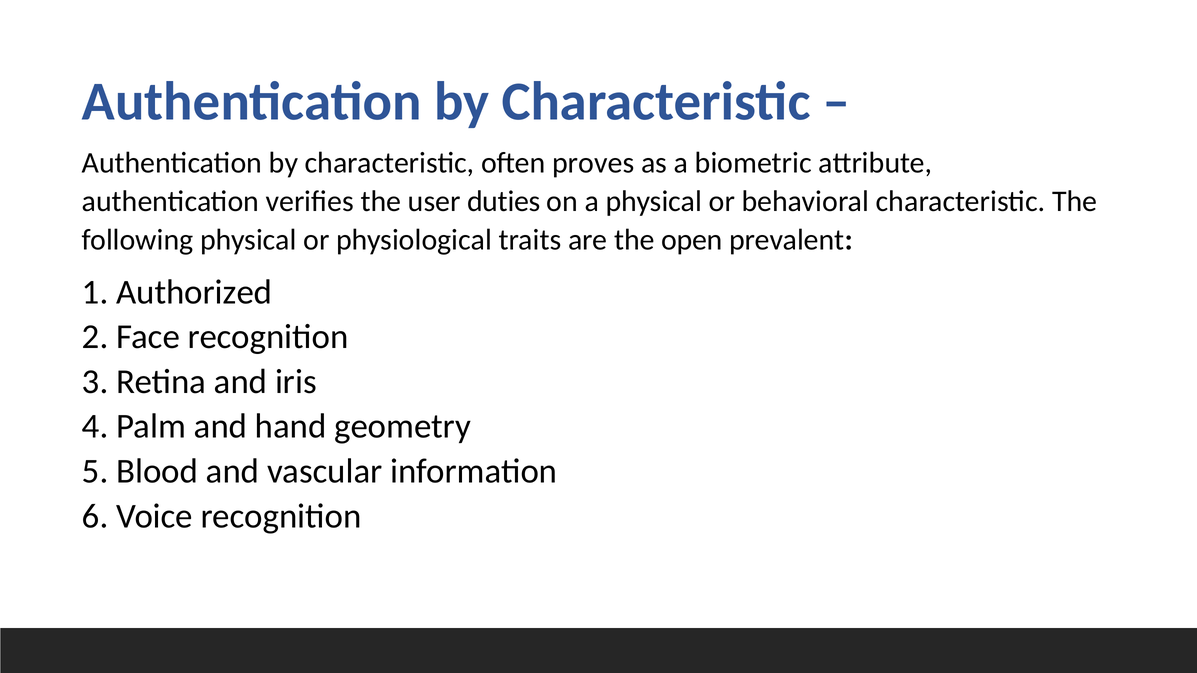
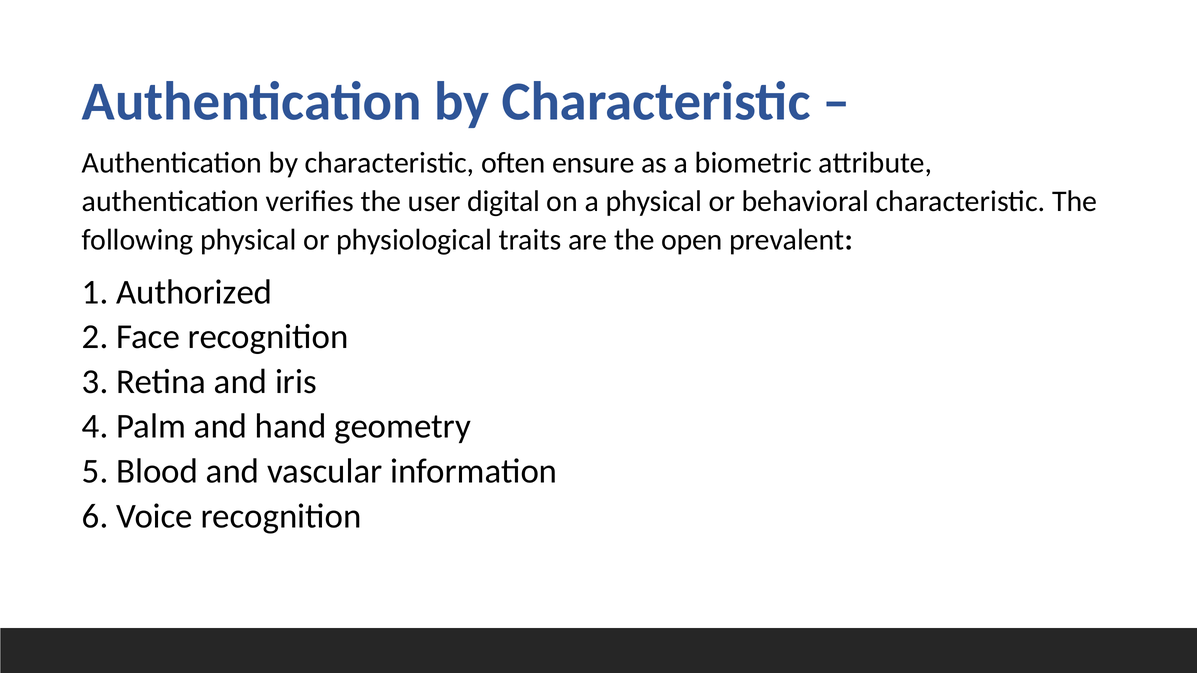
proves: proves -> ensure (593, 163)
duties: duties -> digital (504, 202)
